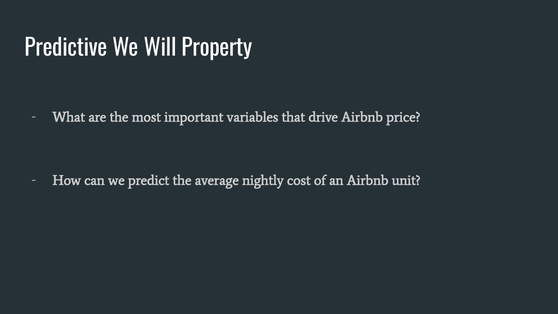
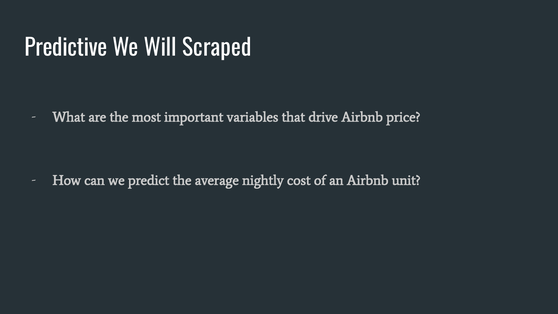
Property: Property -> Scraped (217, 48)
